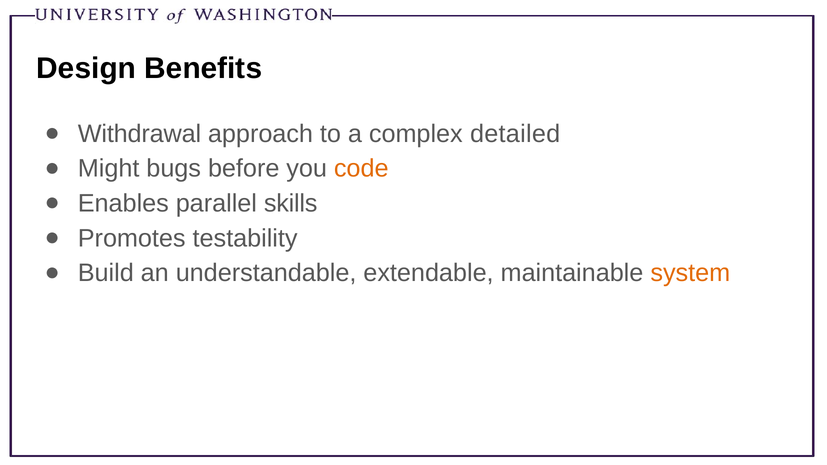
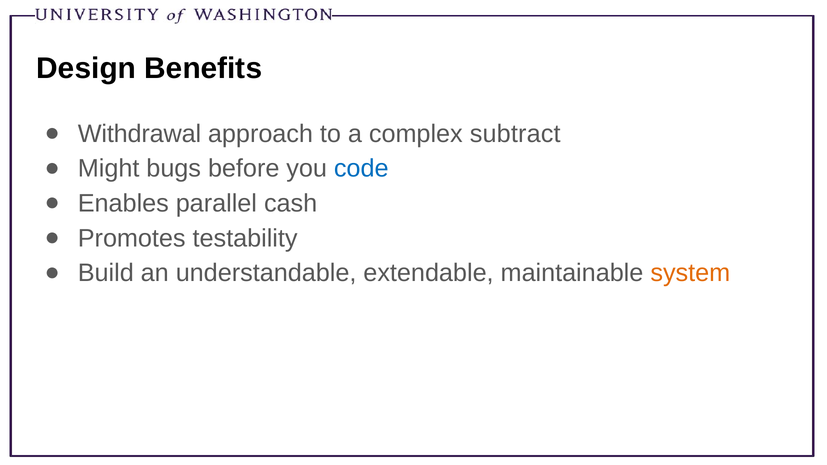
detailed: detailed -> subtract (515, 134)
code colour: orange -> blue (361, 169)
skills: skills -> cash (291, 204)
